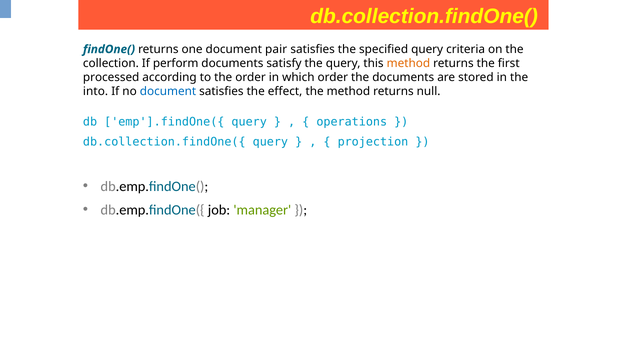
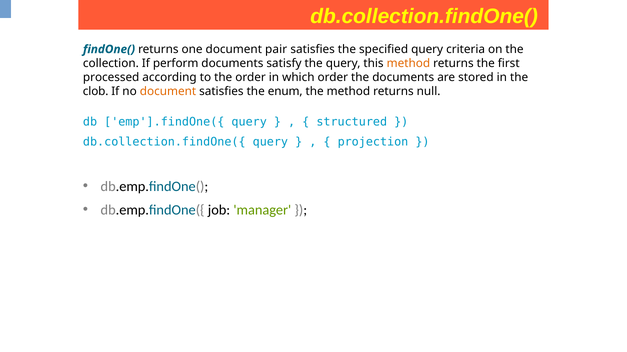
into: into -> clob (96, 92)
document colour: blue -> orange (168, 92)
effect: effect -> enum (285, 92)
operations: operations -> structured (352, 122)
